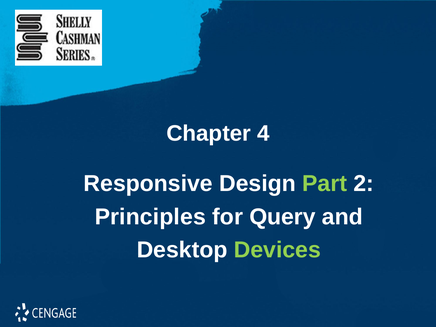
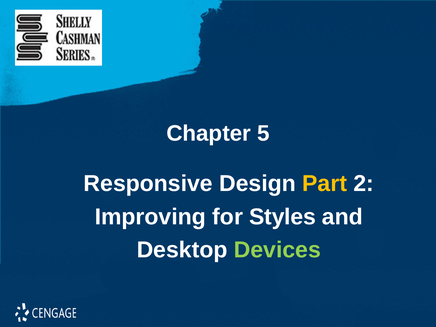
4: 4 -> 5 (263, 133)
Part colour: light green -> yellow (325, 184)
Principles: Principles -> Improving (150, 217)
Query: Query -> Styles (283, 217)
